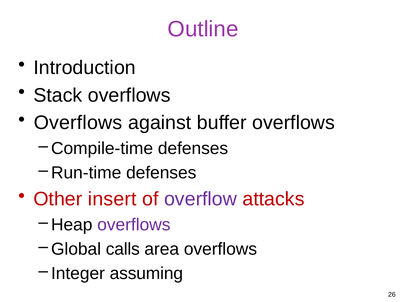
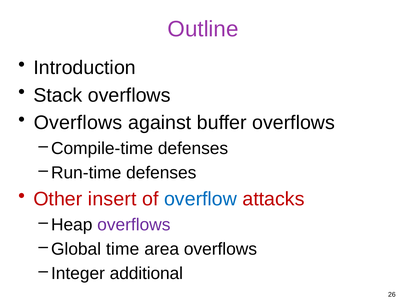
overflow colour: purple -> blue (201, 199)
calls: calls -> time (123, 249)
assuming: assuming -> additional (146, 274)
